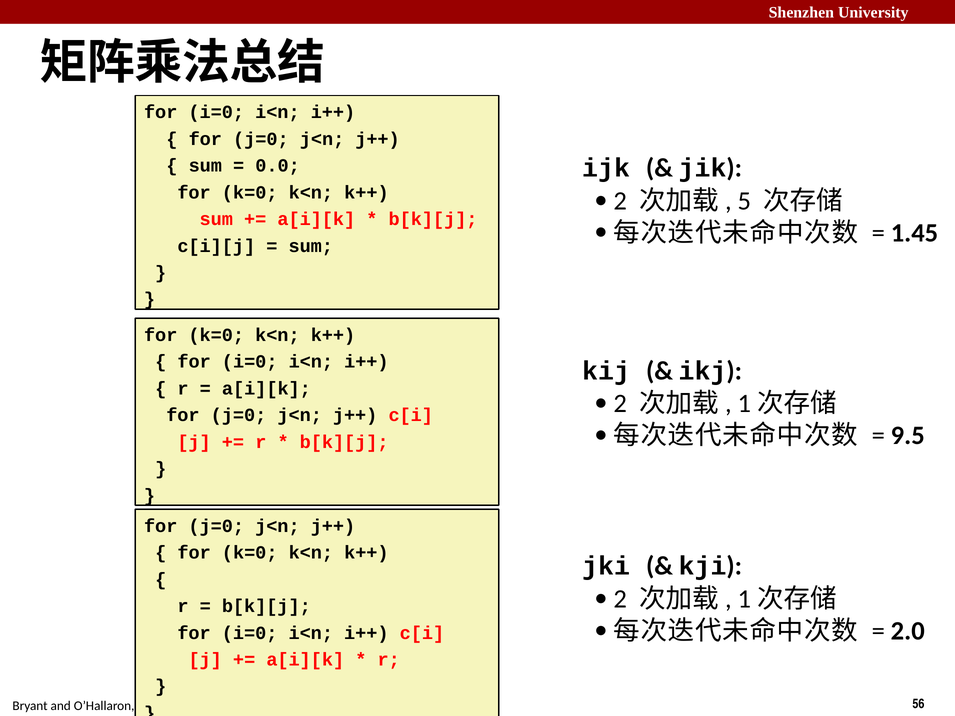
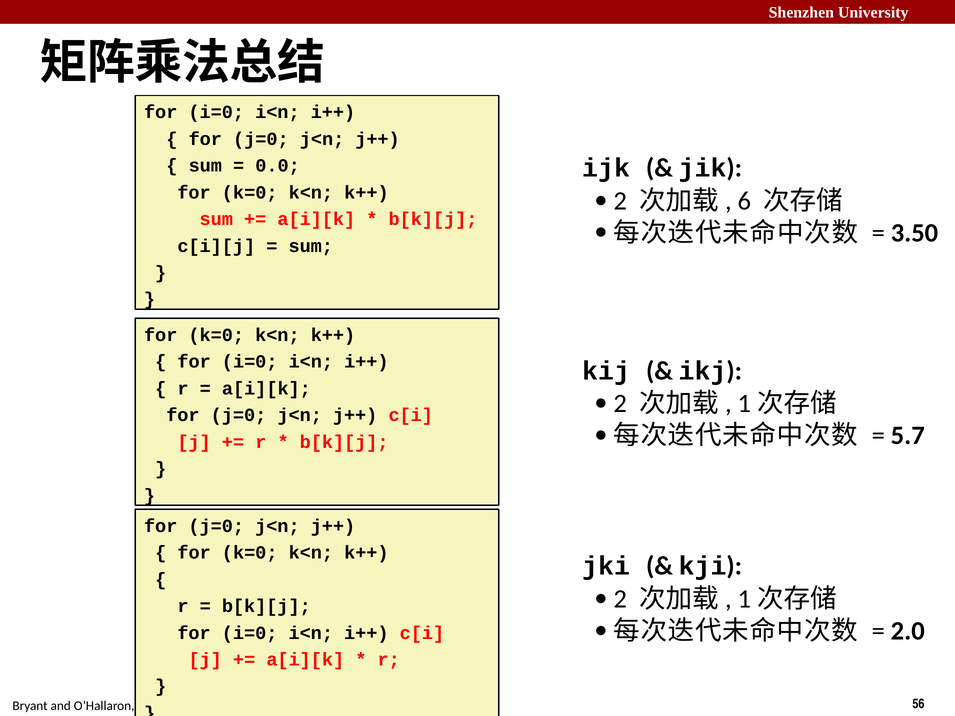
5: 5 -> 6 (744, 201)
1.45: 1.45 -> 3.50 (914, 233)
9.5: 9.5 -> 5.7 (908, 436)
